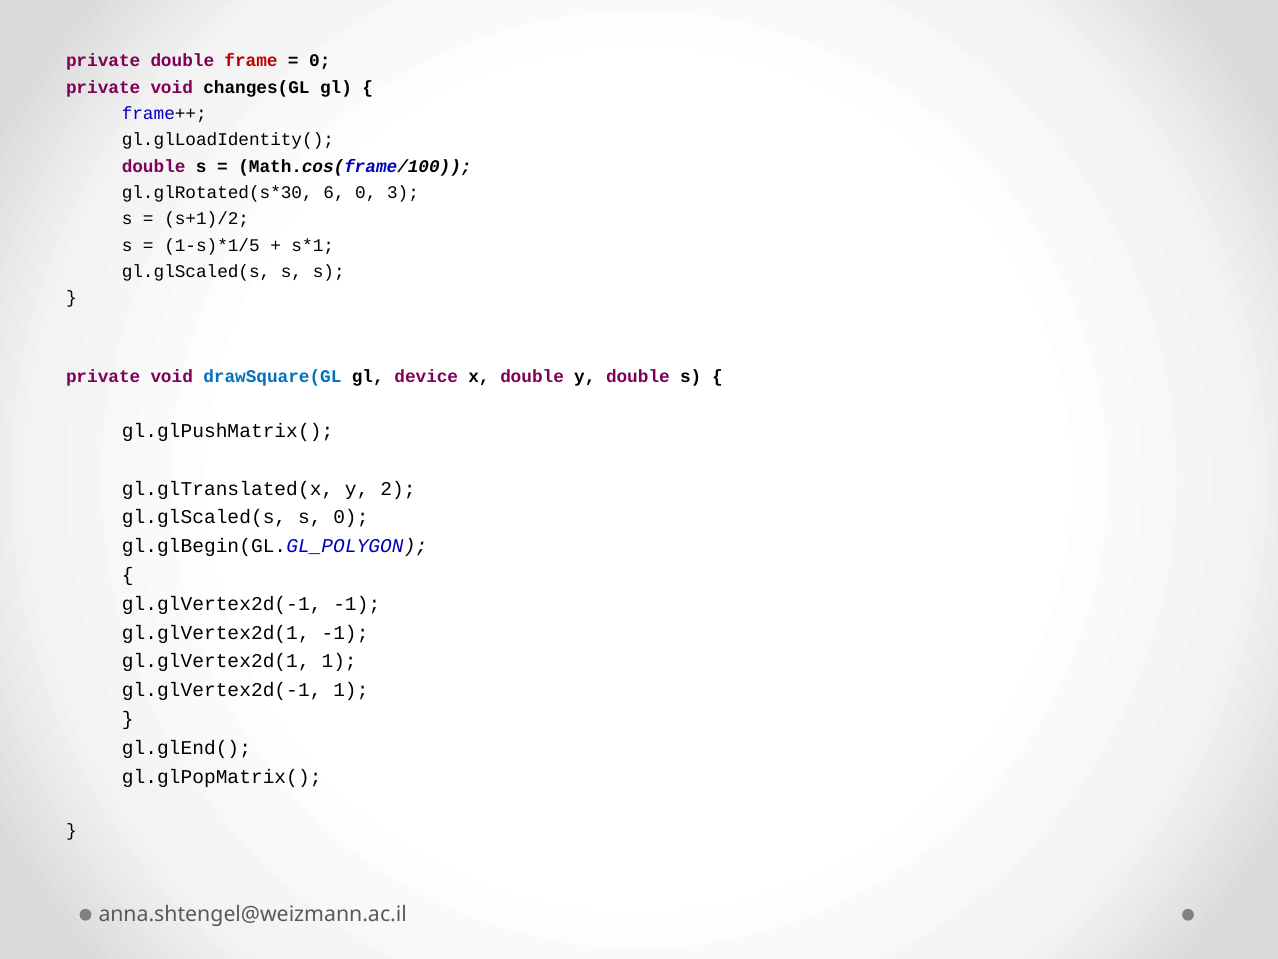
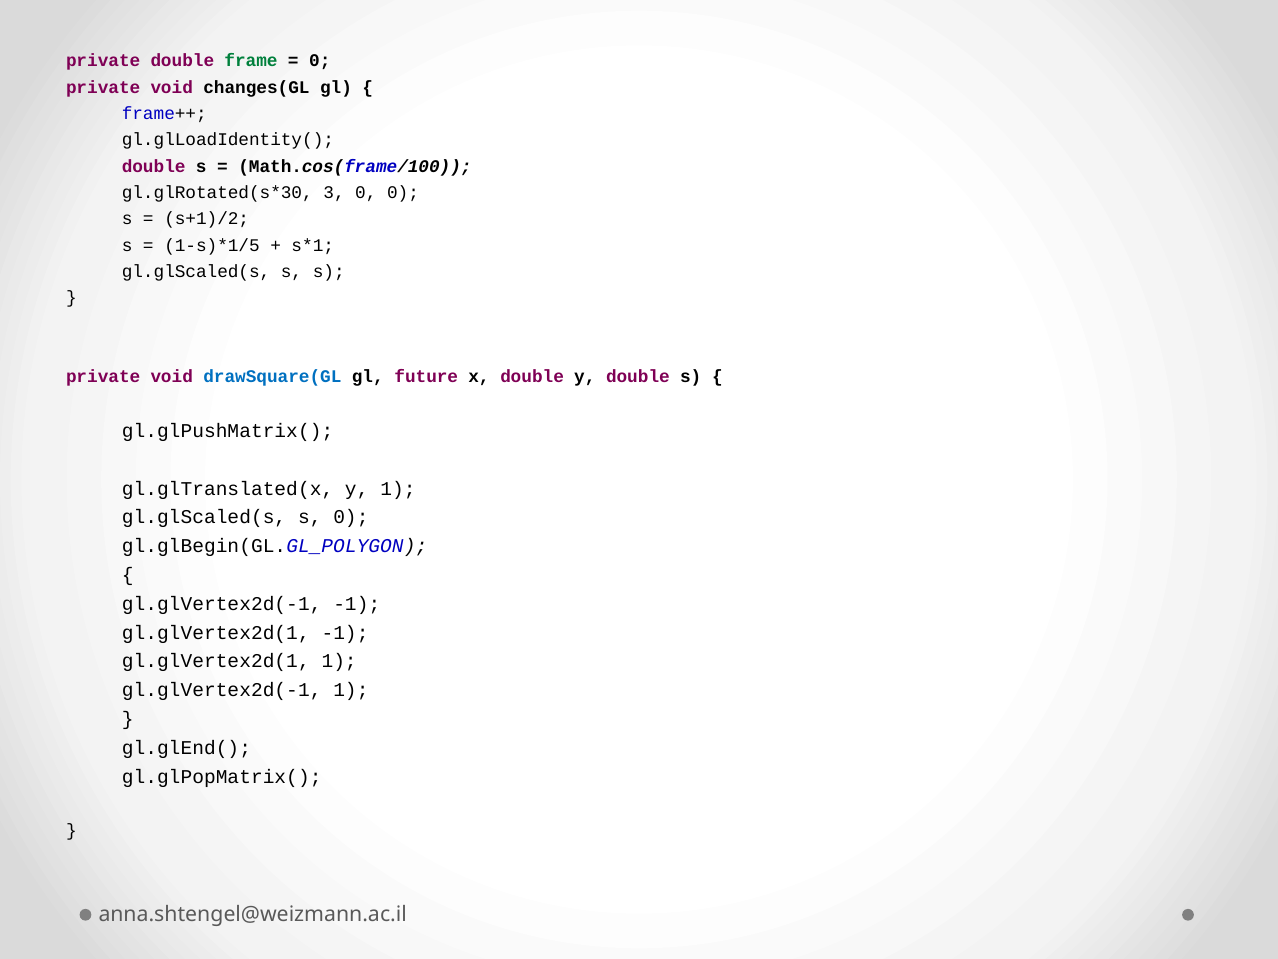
frame colour: red -> green (251, 61)
6: 6 -> 3 (334, 192)
0 3: 3 -> 0 (403, 192)
device: device -> future (426, 377)
y 2: 2 -> 1 (398, 488)
